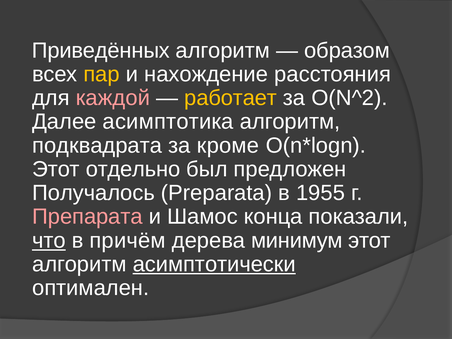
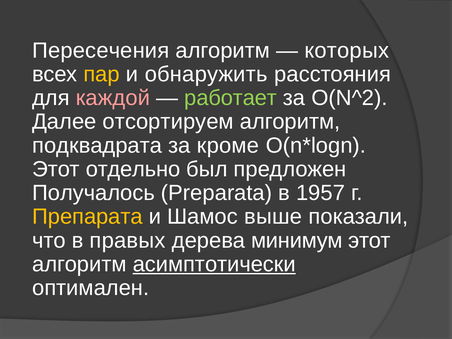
Приведённых: Приведённых -> Пересечения (101, 51)
образом: образом -> которых (347, 51)
нахождение: нахождение -> обнаружить (206, 74)
работает colour: yellow -> light green (231, 98)
асимптотика: асимптотика -> отсортируем (168, 122)
1955: 1955 -> 1957 (321, 193)
Препарата colour: pink -> yellow (87, 217)
конца: конца -> выше (273, 217)
что underline: present -> none (49, 240)
причём: причём -> правых (128, 240)
